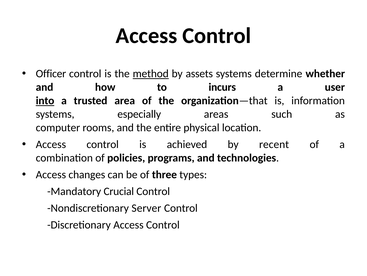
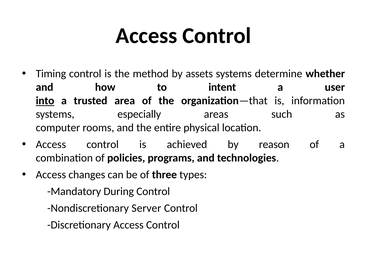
Officer: Officer -> Timing (51, 74)
method underline: present -> none (151, 74)
incurs: incurs -> intent (222, 87)
recent: recent -> reason (274, 144)
Crucial: Crucial -> During (119, 191)
